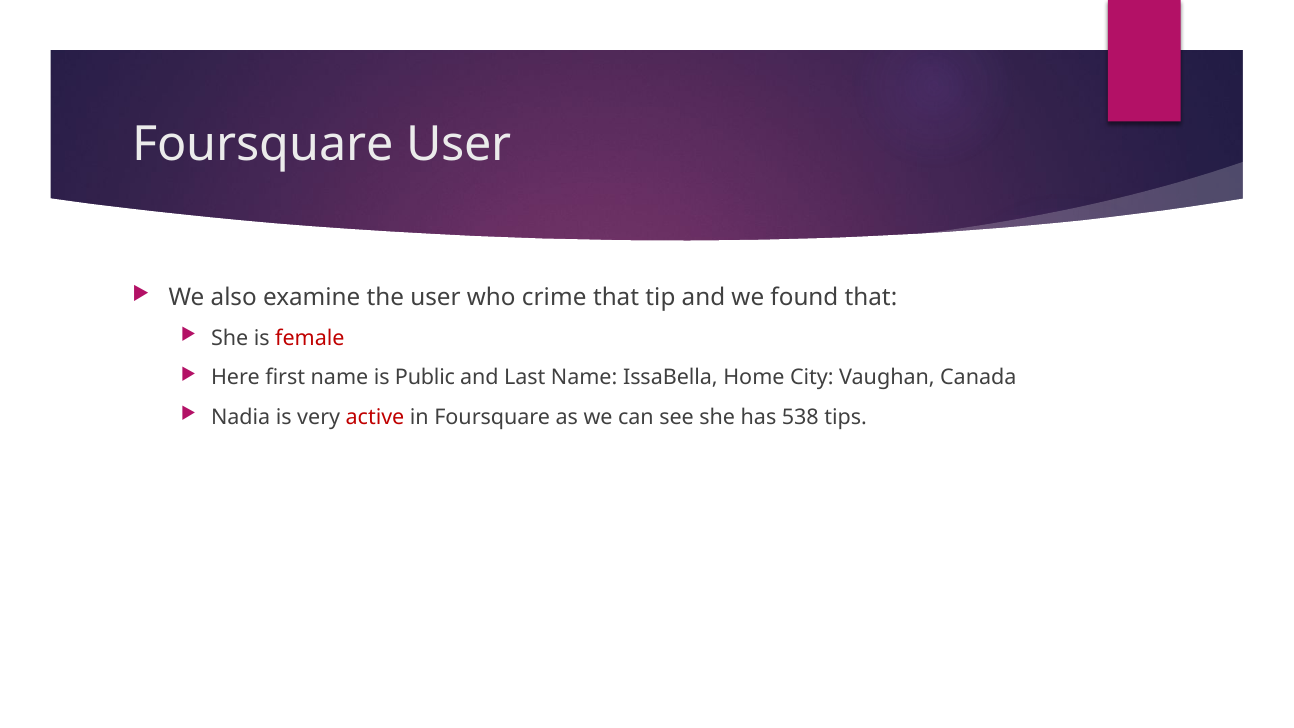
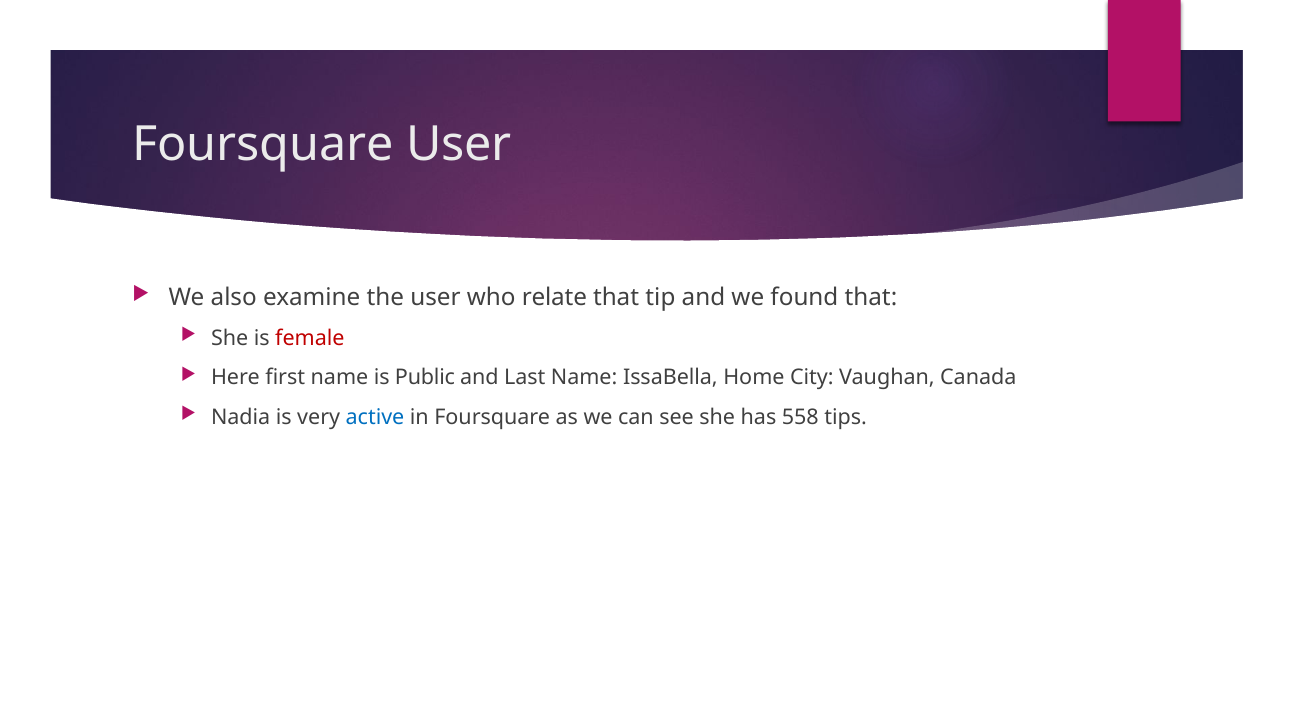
crime: crime -> relate (554, 297)
active colour: red -> blue (375, 417)
538: 538 -> 558 (800, 417)
